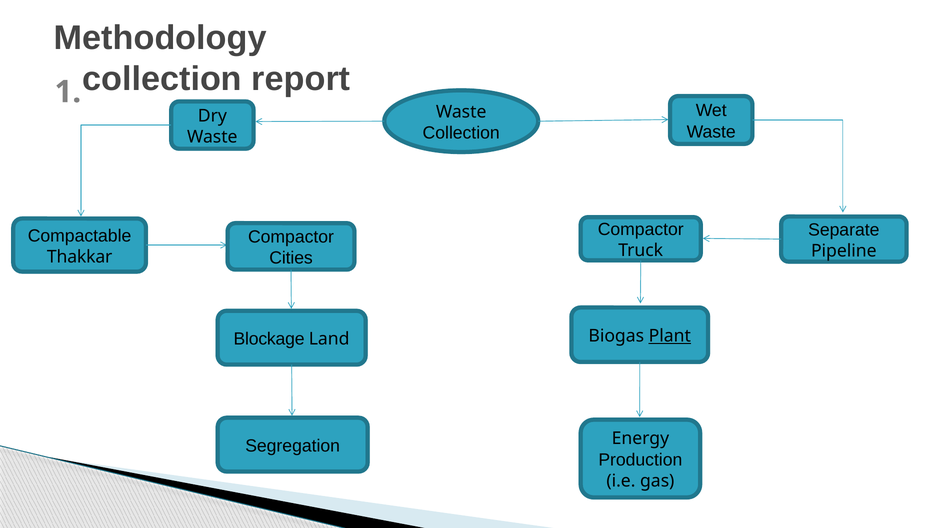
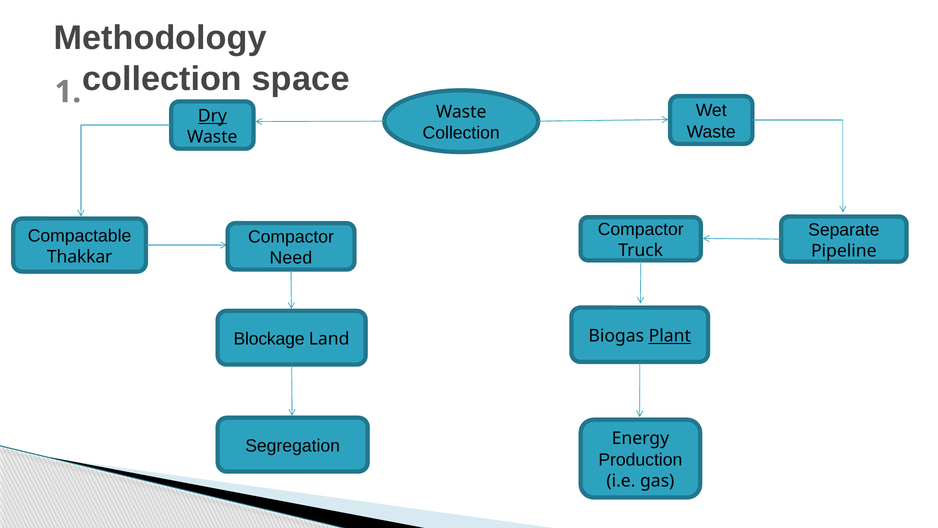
report: report -> space (301, 79)
Dry underline: none -> present (212, 116)
Cities: Cities -> Need (291, 258)
